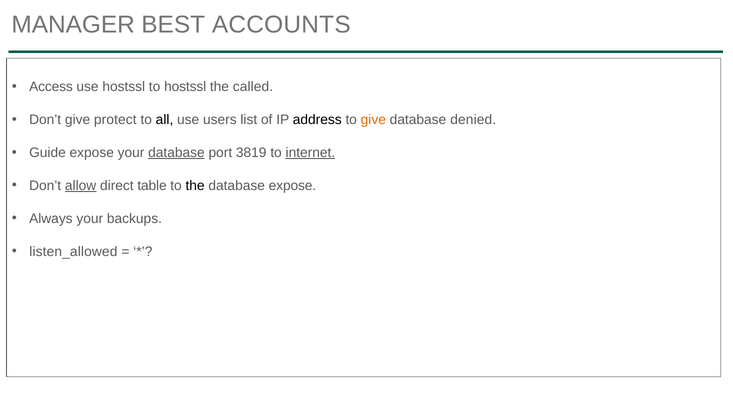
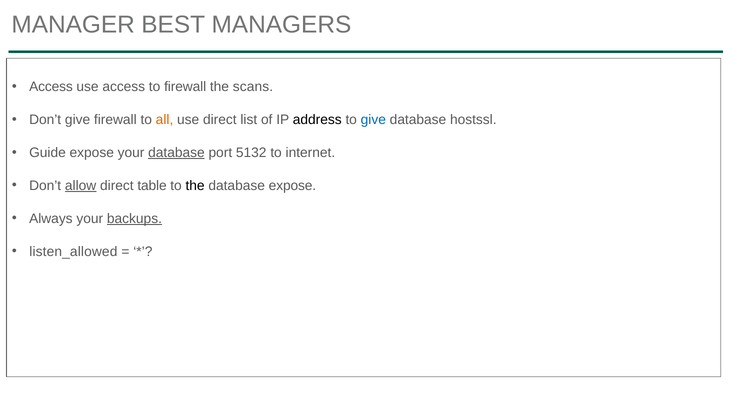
ACCOUNTS: ACCOUNTS -> MANAGERS (281, 25)
use hostssl: hostssl -> access (124, 87)
to hostssl: hostssl -> firewall (185, 87)
called: called -> scans (253, 87)
give protect: protect -> firewall (115, 120)
all colour: black -> orange (165, 120)
use users: users -> direct (220, 120)
give colour: orange -> blue (373, 120)
denied: denied -> hostssl (473, 120)
3819: 3819 -> 5132 (251, 153)
internet underline: present -> none (310, 153)
backups underline: none -> present (134, 219)
